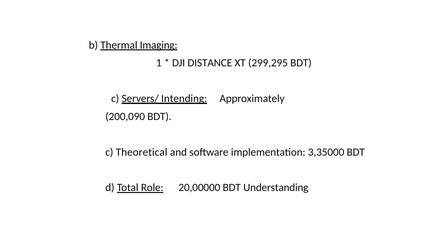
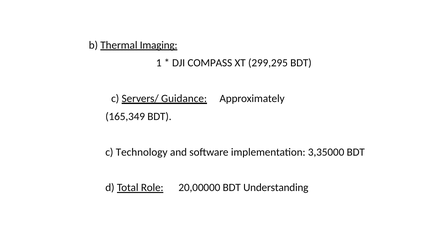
DISTANCE: DISTANCE -> COMPASS (210, 63)
Intending: Intending -> Guidance (184, 99)
200,090: 200,090 -> 165,349 (125, 116)
Theoretical: Theoretical -> Technology (142, 152)
